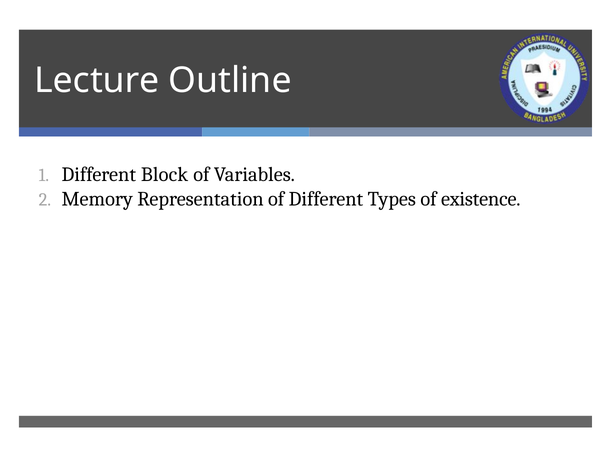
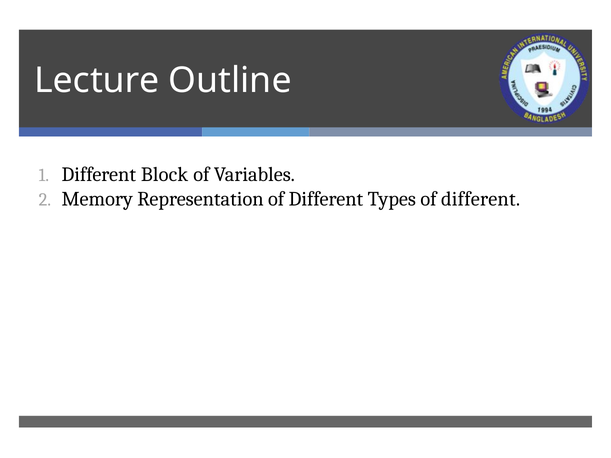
Types of existence: existence -> different (481, 199)
